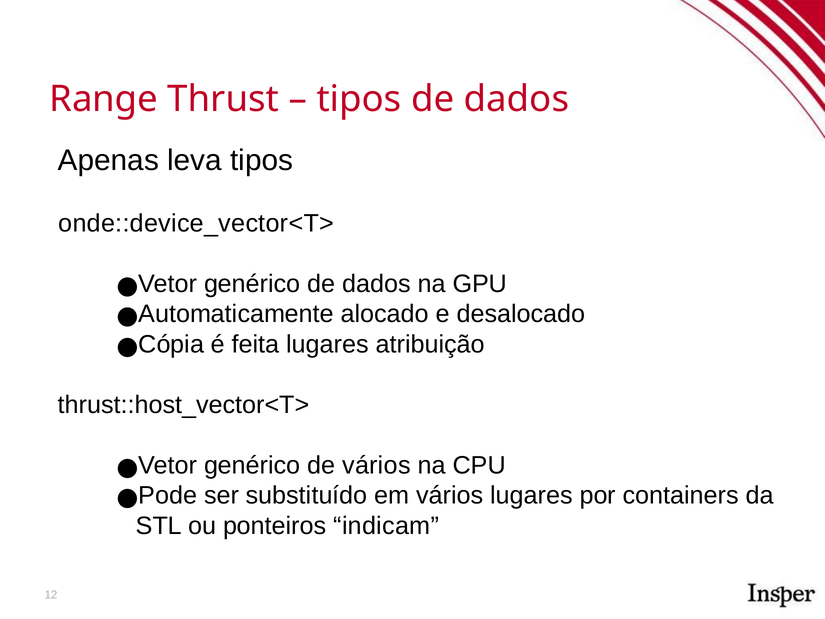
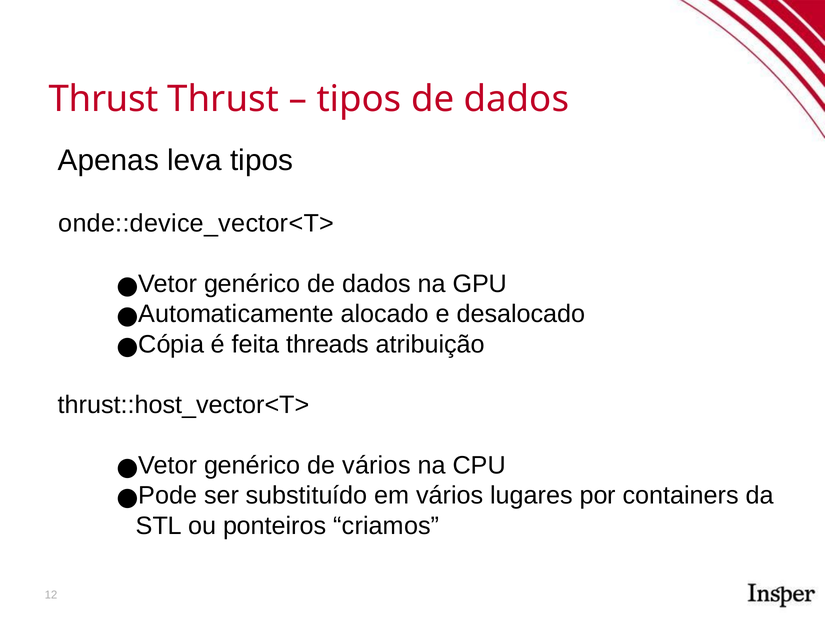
Range: Range -> Thrust (104, 99)
feita lugares: lugares -> threads (328, 344)
indicam: indicam -> criamos (386, 526)
